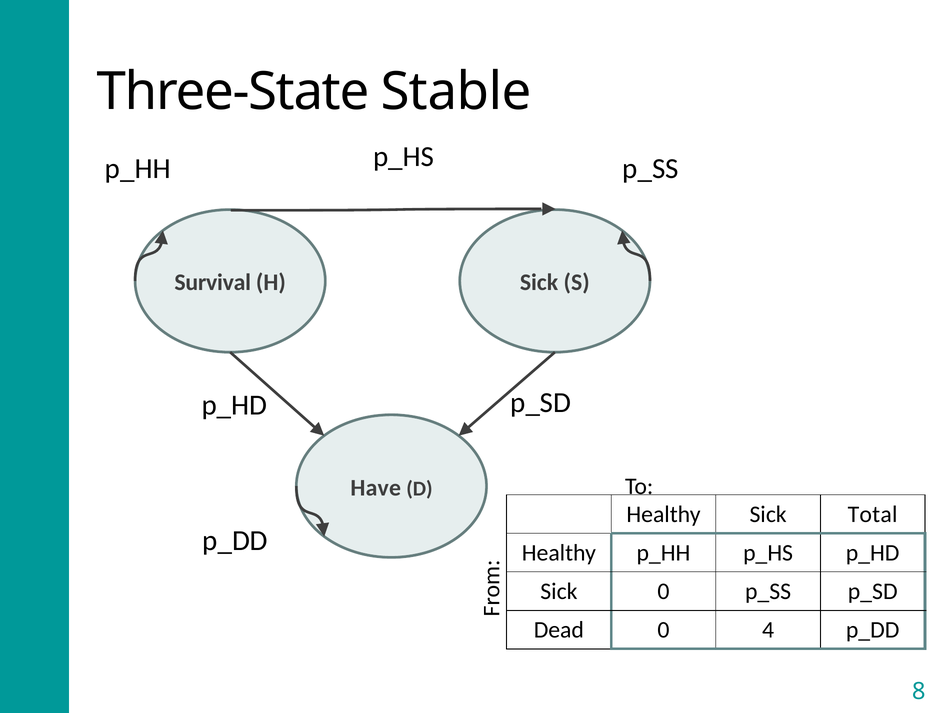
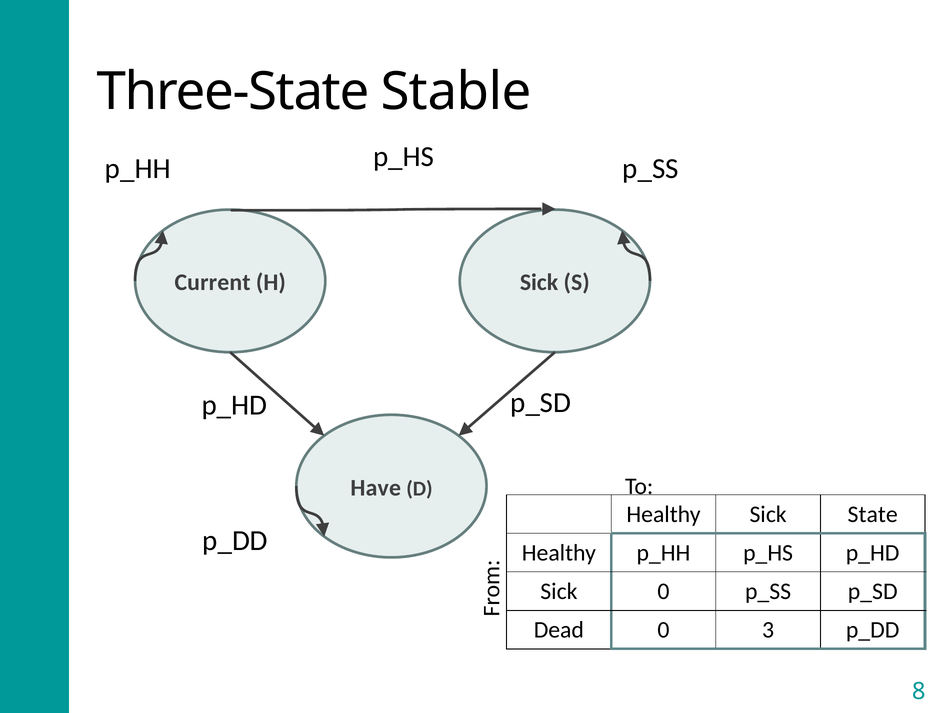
Survival: Survival -> Current (213, 283)
Total: Total -> State (873, 514)
4: 4 -> 3 (768, 630)
